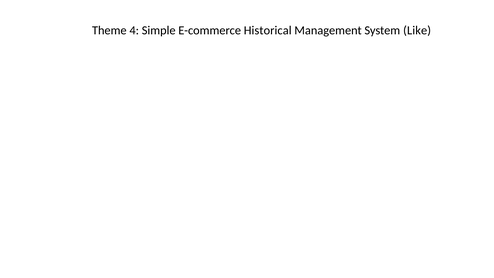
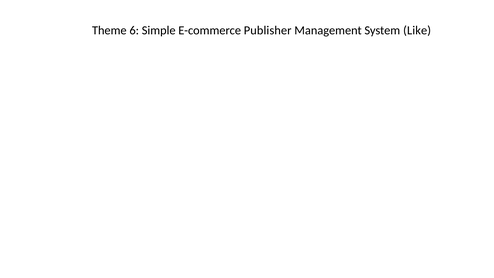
4: 4 -> 6 (134, 31)
Historical: Historical -> Publisher (268, 31)
